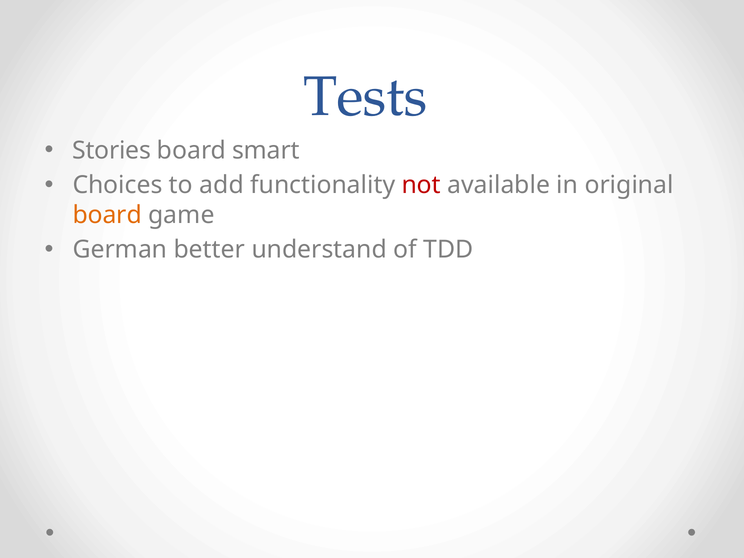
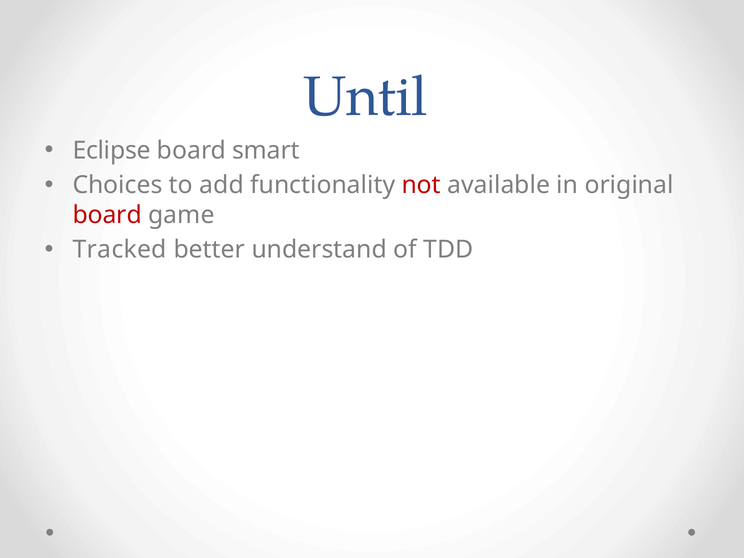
Tests: Tests -> Until (365, 97)
Stories: Stories -> Eclipse (112, 151)
board colour: orange -> red (107, 215)
German: German -> Tracked (120, 250)
